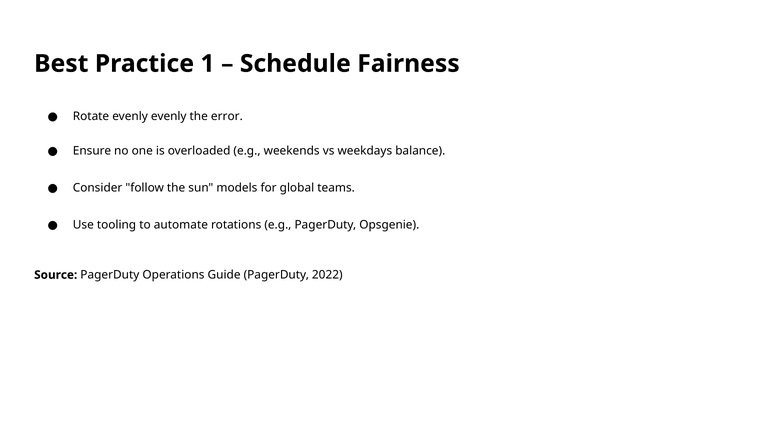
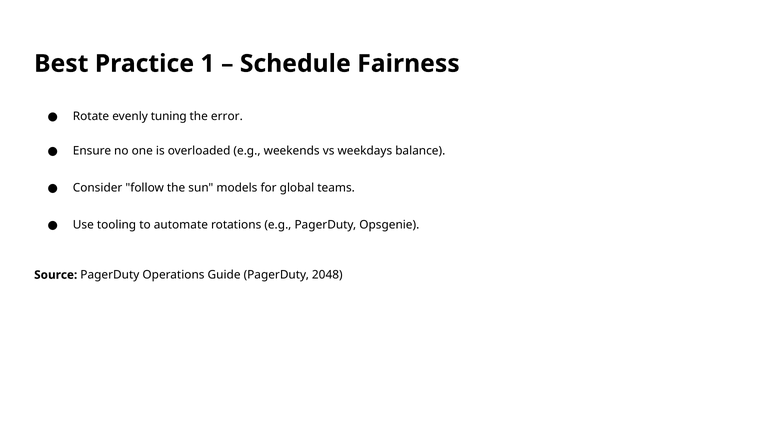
evenly evenly: evenly -> tuning (169, 116)
2022: 2022 -> 2048 (327, 275)
